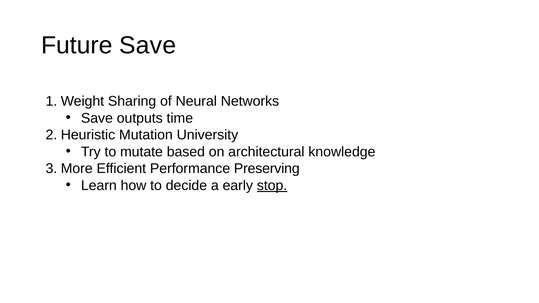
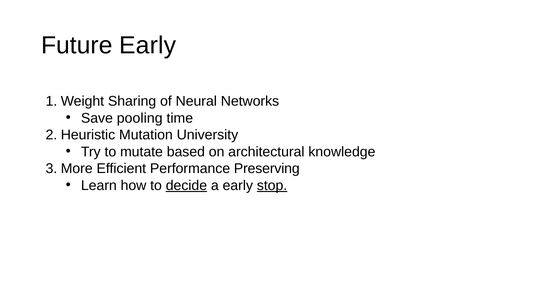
Future Save: Save -> Early (148, 45)
outputs: outputs -> pooling (140, 118)
decide underline: none -> present (186, 186)
